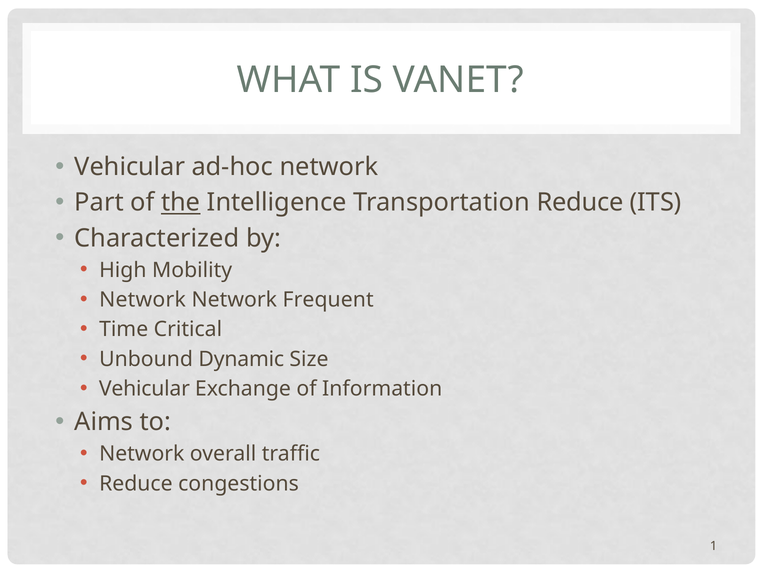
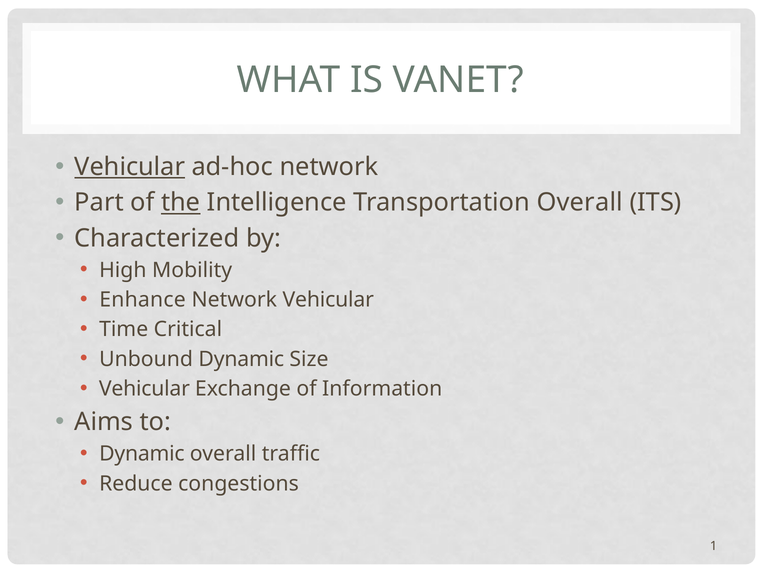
Vehicular underline: none -> present (130, 167)
Transportation Reduce: Reduce -> Overall (580, 203)
Network: Network -> Enhance (143, 300)
Network Frequent: Frequent -> Vehicular (328, 300)
Network: Network -> Dynamic (142, 454)
